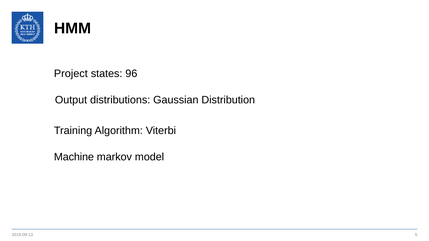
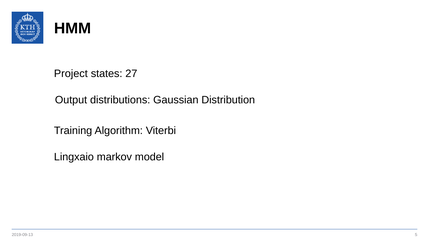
96: 96 -> 27 (131, 74)
Machine: Machine -> Lingxaio (74, 157)
